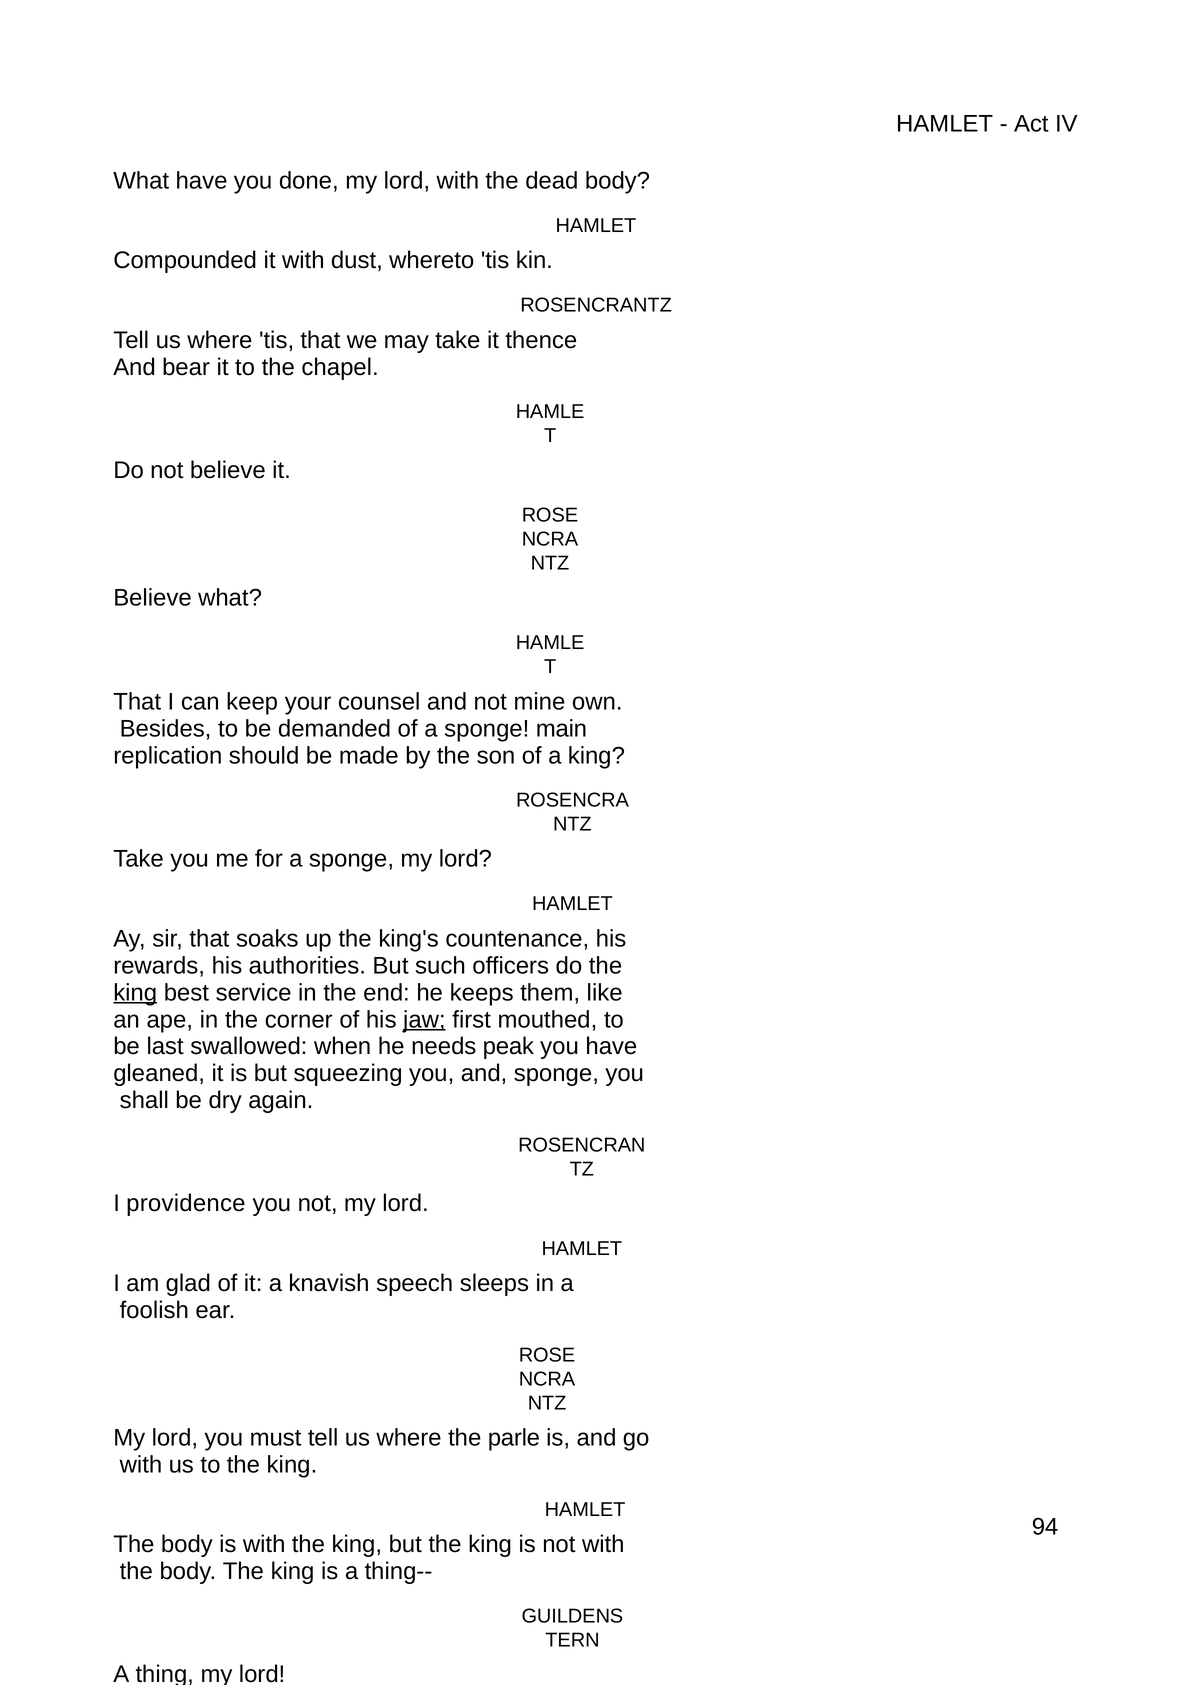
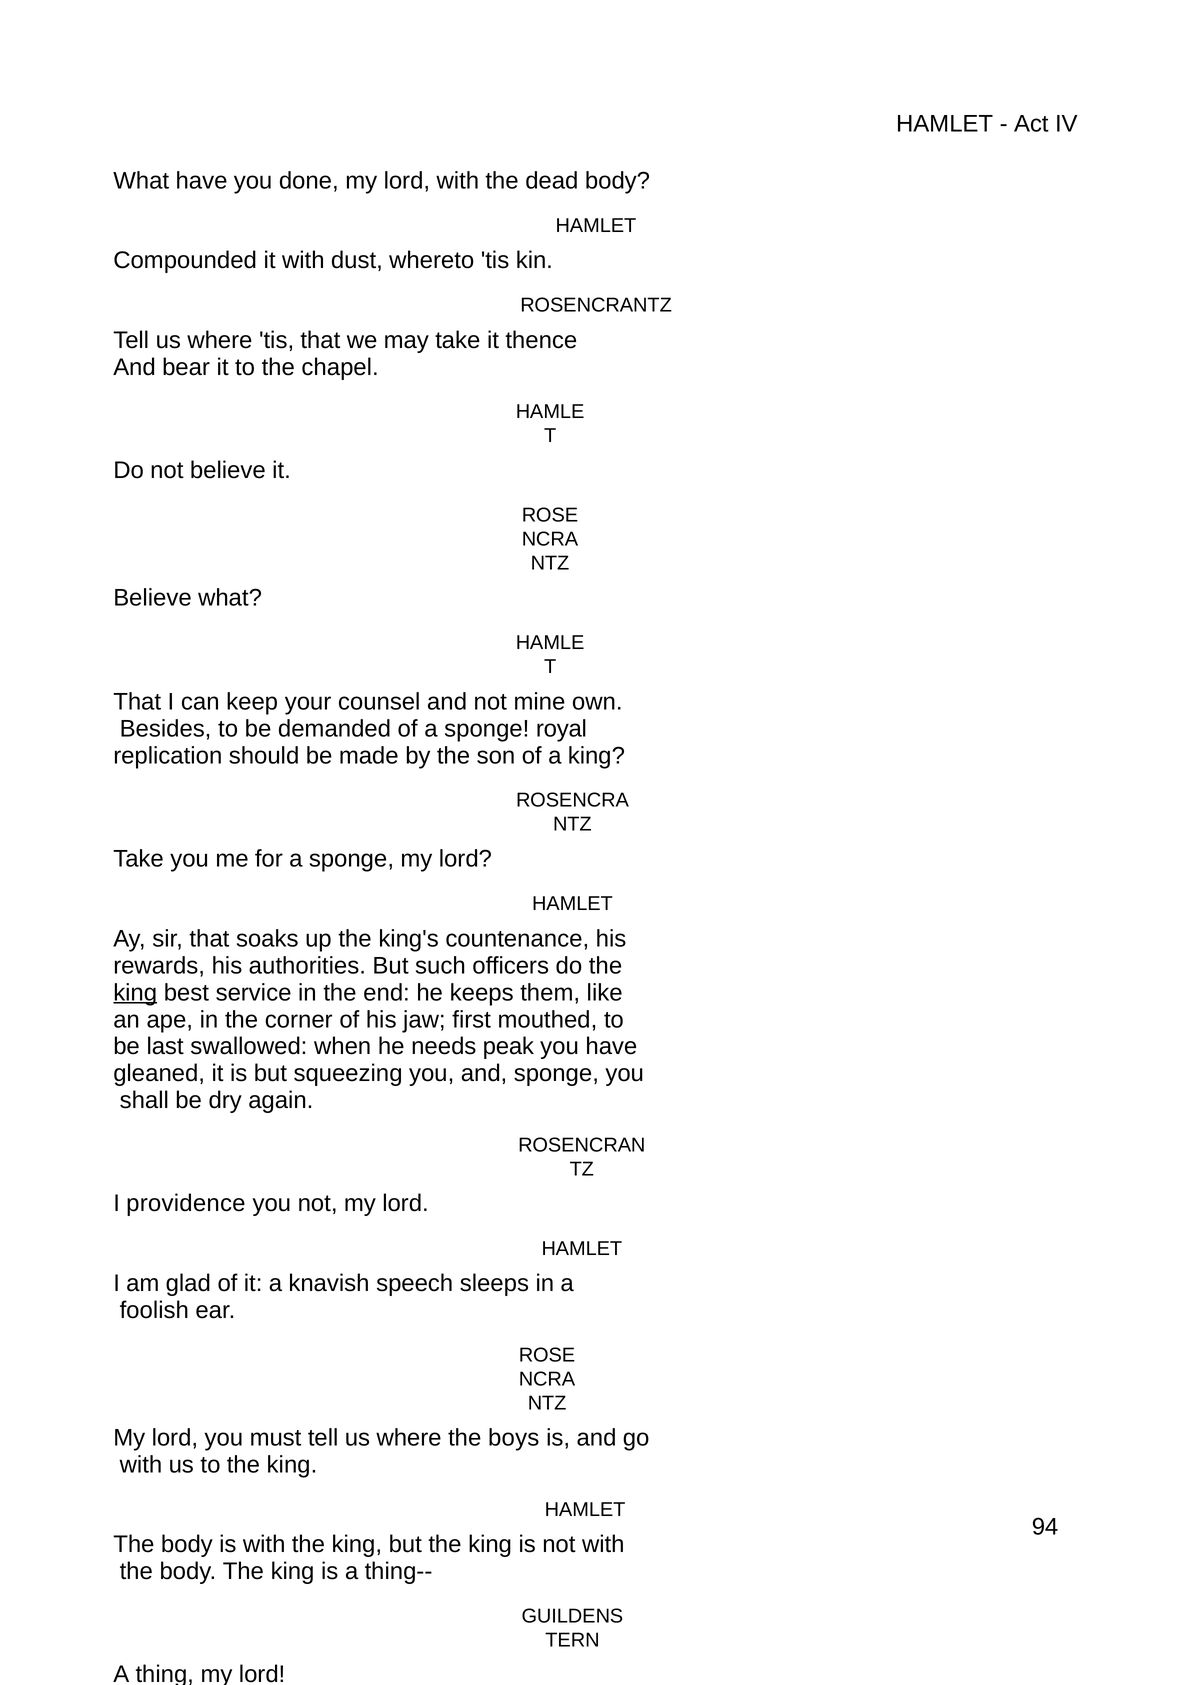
main: main -> royal (561, 729)
jaw underline: present -> none (424, 1019)
parle: parle -> boys (514, 1438)
